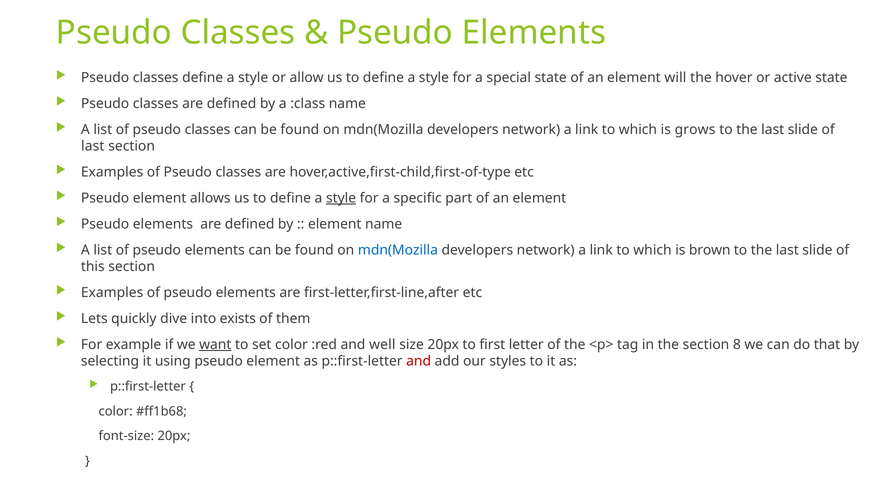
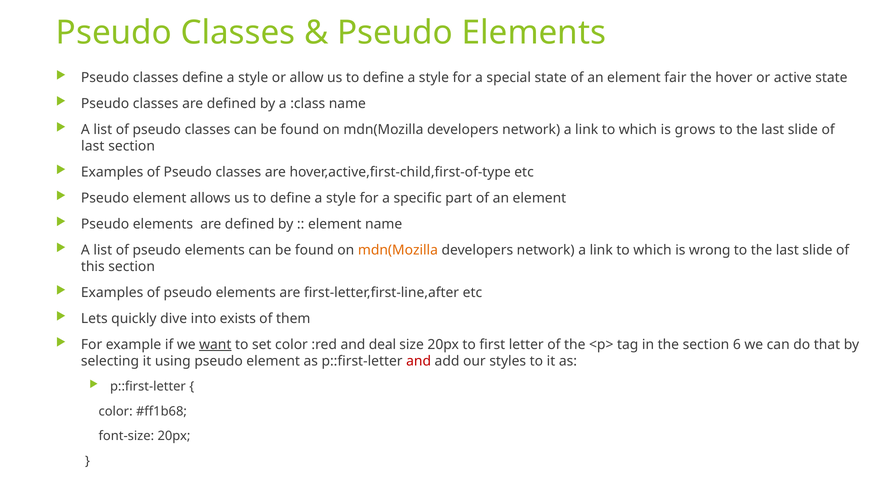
will: will -> fair (675, 78)
style underline: present -> none (341, 198)
mdn(Mozilla colour: blue -> orange (398, 250)
brown: brown -> wrong (710, 250)
well: well -> deal (382, 344)
8: 8 -> 6 (737, 344)
